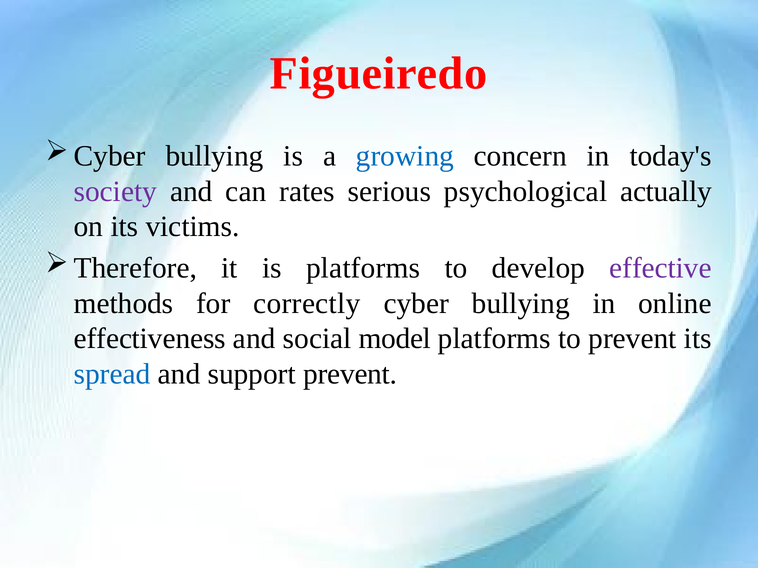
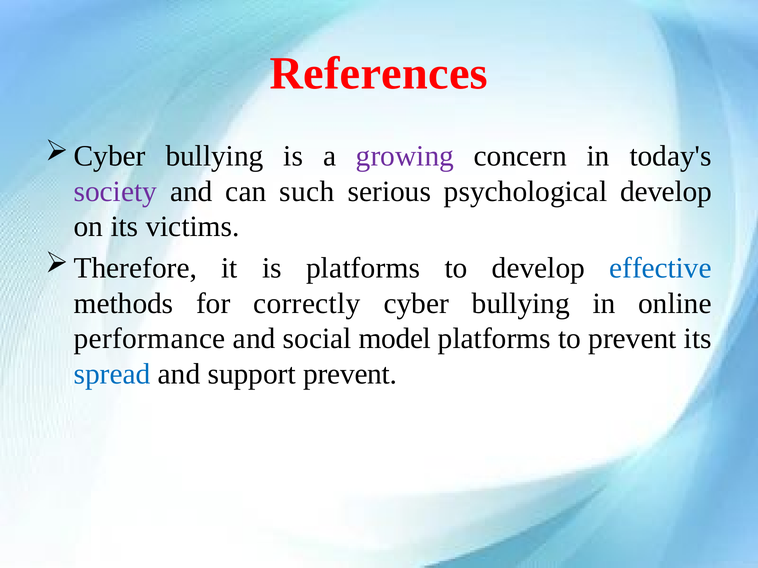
Figueiredo: Figueiredo -> References (379, 73)
growing colour: blue -> purple (405, 156)
rates: rates -> such (307, 192)
psychological actually: actually -> develop (666, 192)
effective colour: purple -> blue (661, 268)
effectiveness: effectiveness -> performance (150, 339)
